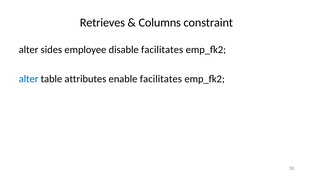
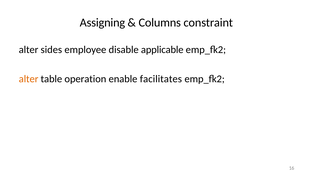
Retrieves: Retrieves -> Assigning (102, 23)
disable facilitates: facilitates -> applicable (162, 50)
alter colour: blue -> orange (29, 79)
attributes: attributes -> operation (85, 79)
